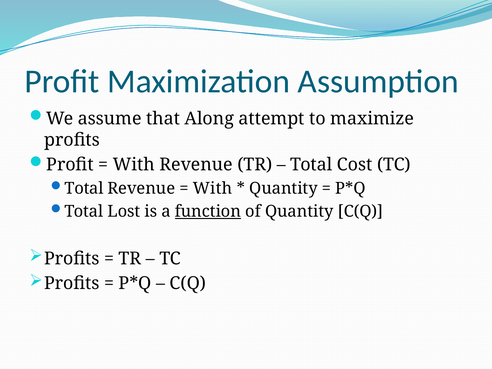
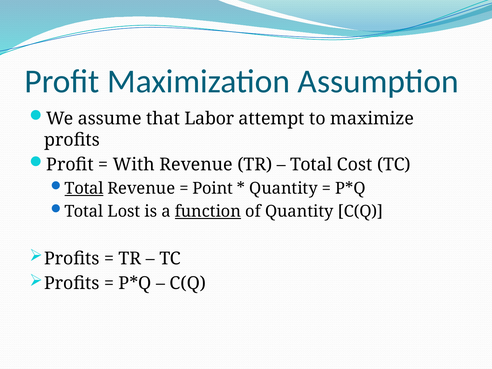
Along: Along -> Labor (209, 118)
Total underline: none -> present (84, 188)
With: With -> Point (213, 188)
